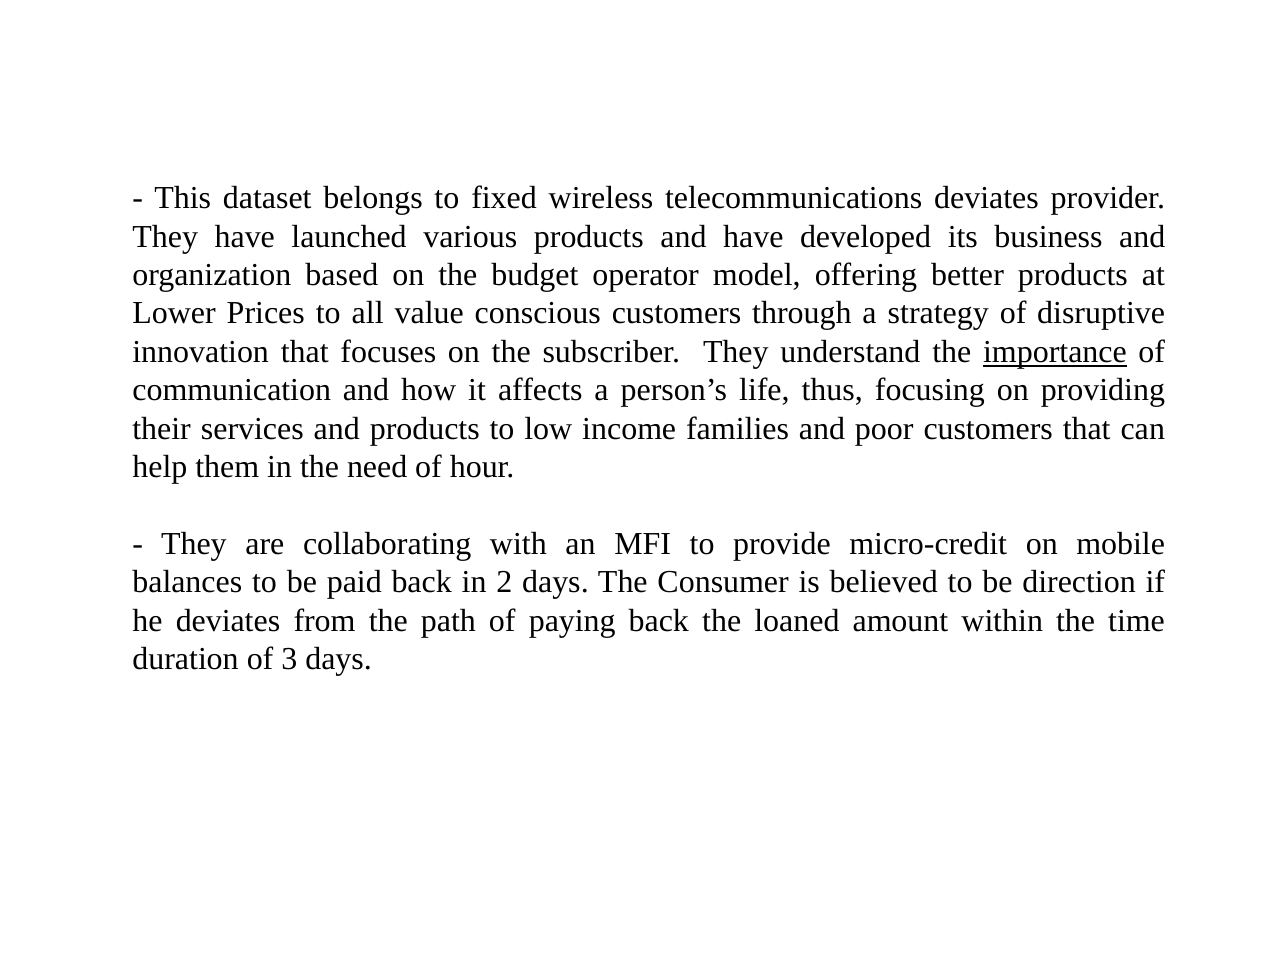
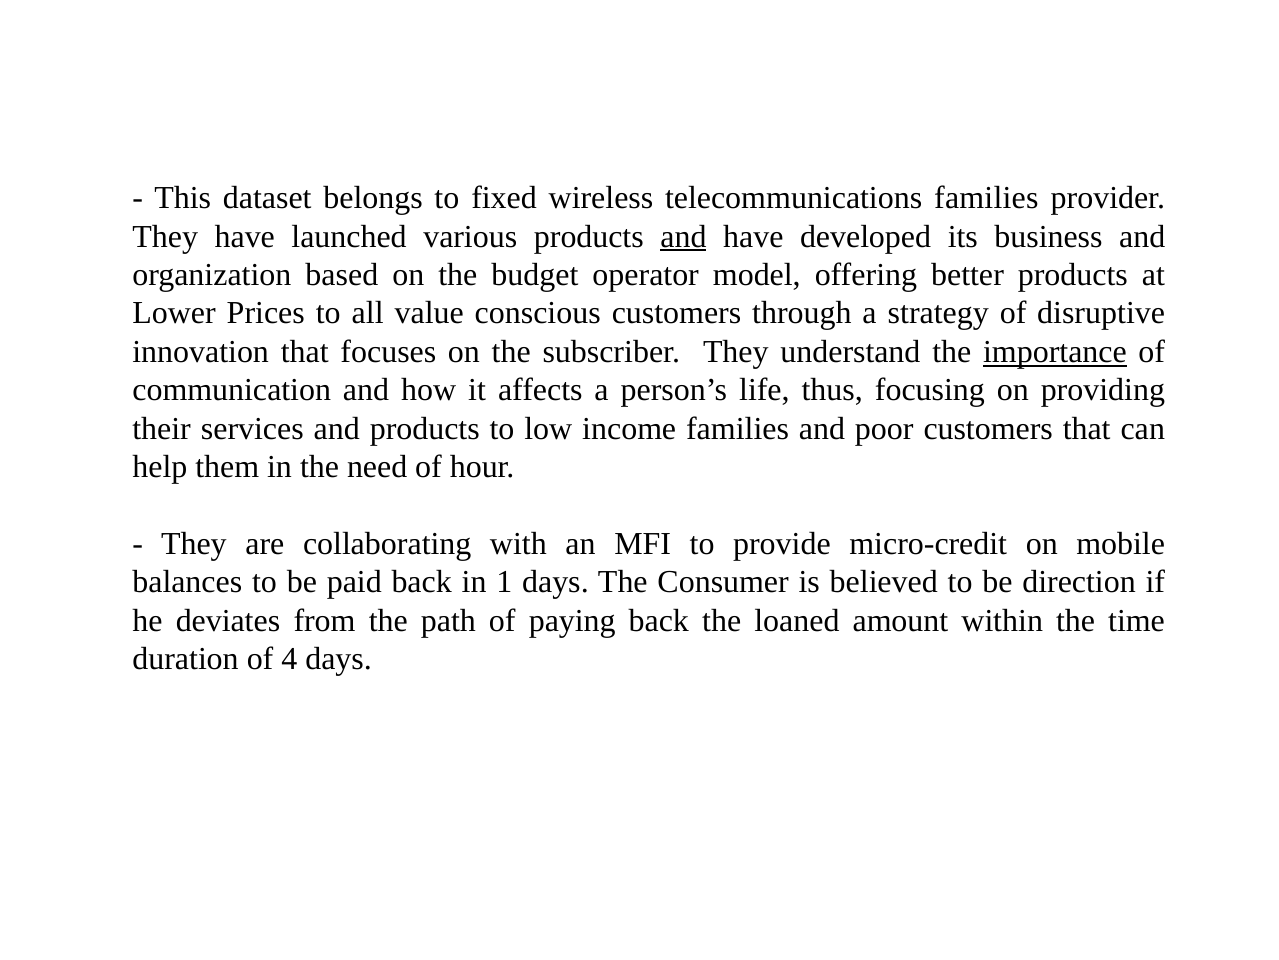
telecommunications deviates: deviates -> families (986, 198)
and underline: none -> present (683, 236)
2: 2 -> 1 (504, 582)
3: 3 -> 4 (289, 659)
